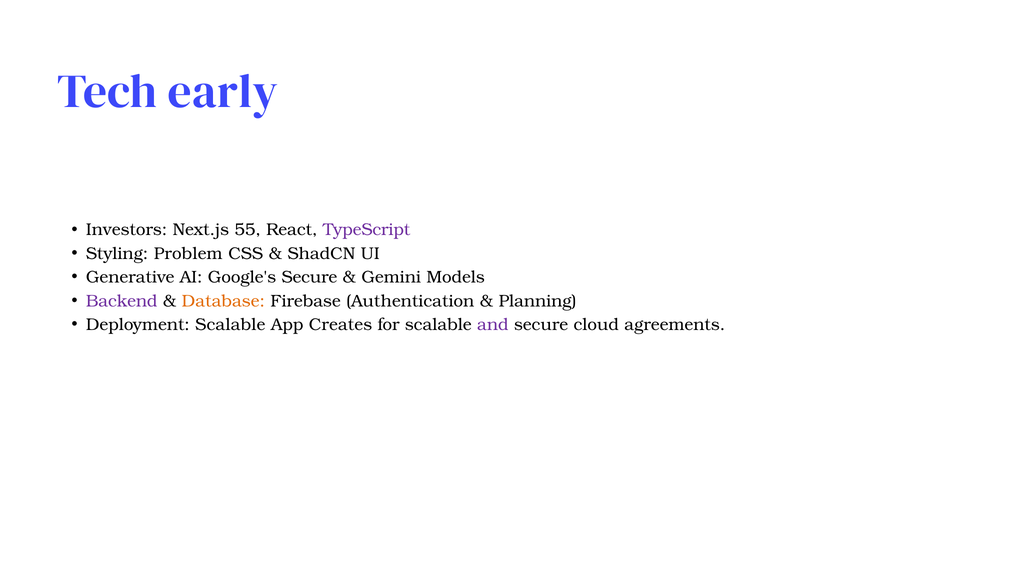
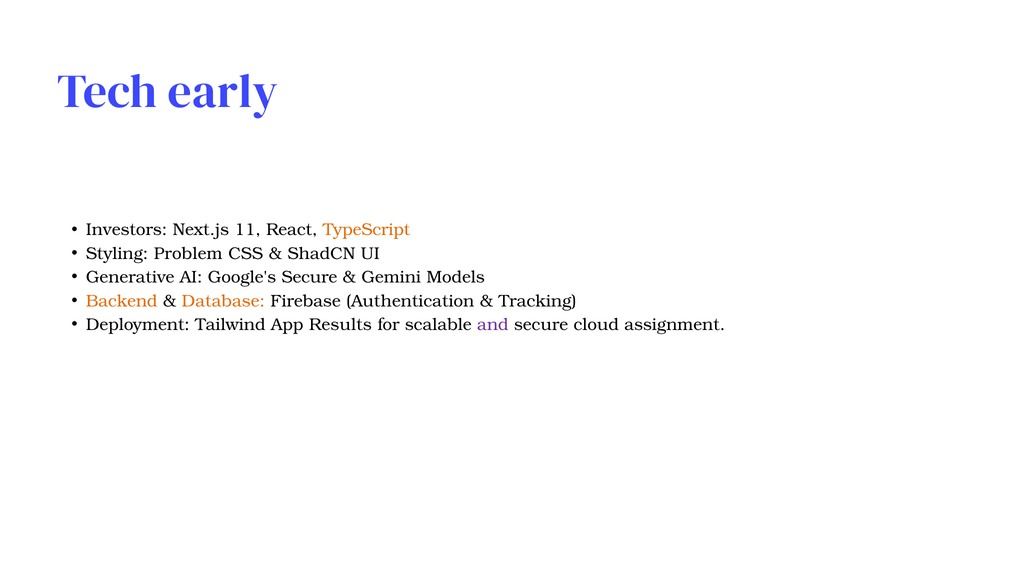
55: 55 -> 11 (248, 230)
TypeScript colour: purple -> orange (367, 230)
Backend colour: purple -> orange (122, 301)
Planning: Planning -> Tracking (538, 301)
Deployment Scalable: Scalable -> Tailwind (230, 324)
Creates: Creates -> Results (340, 324)
agreements: agreements -> assignment (675, 324)
